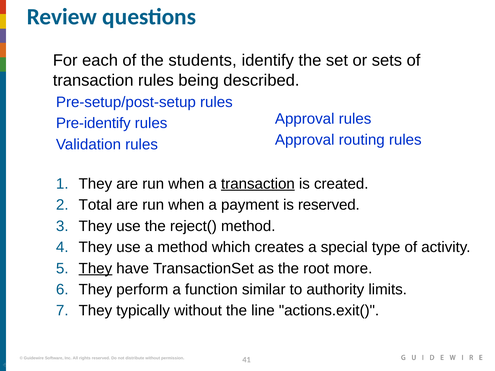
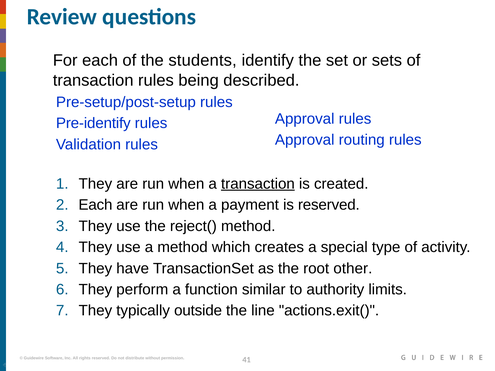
Total: Total -> Each (95, 205)
They underline: present -> none (95, 269)
more: more -> other (353, 269)
typically without: without -> outside (198, 311)
